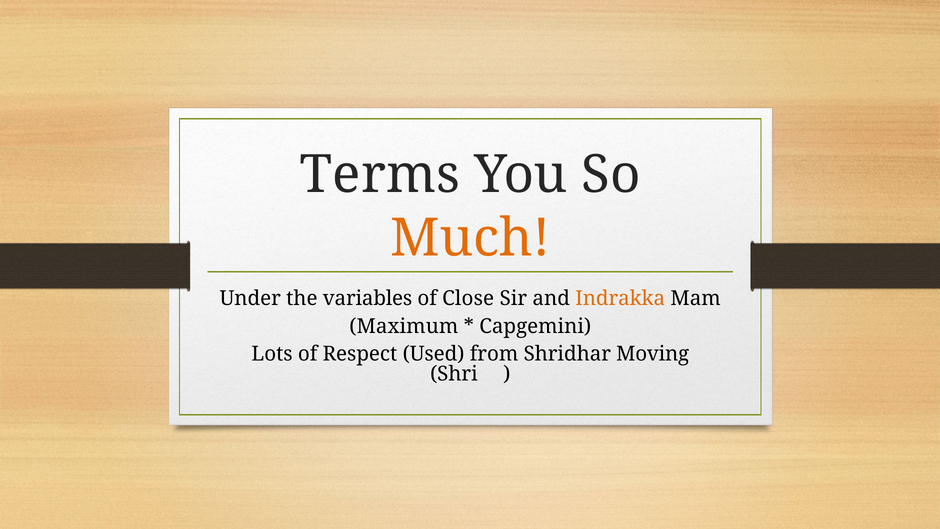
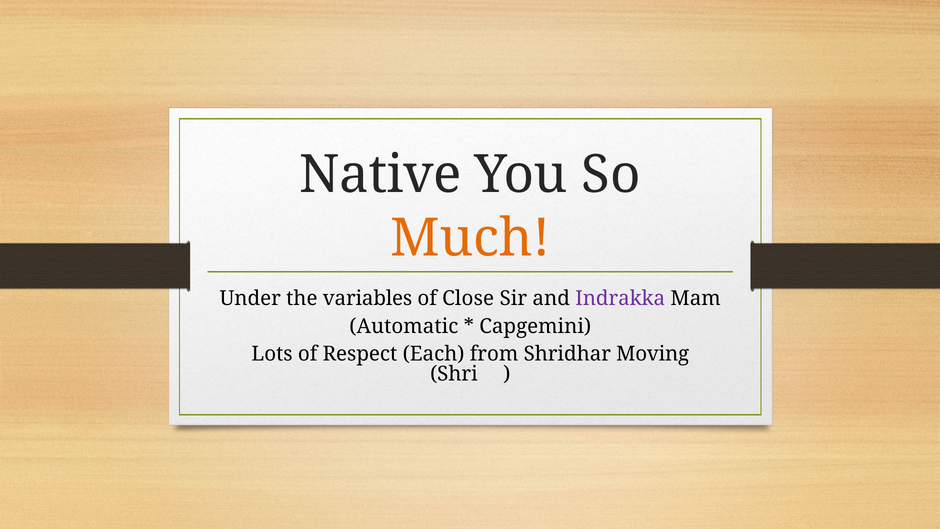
Terms: Terms -> Native (380, 175)
Indrakka colour: orange -> purple (620, 298)
Maximum: Maximum -> Automatic (404, 326)
Used: Used -> Each (434, 354)
